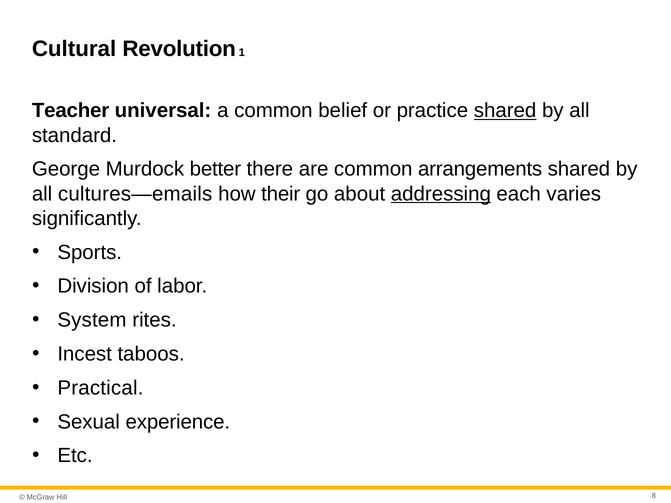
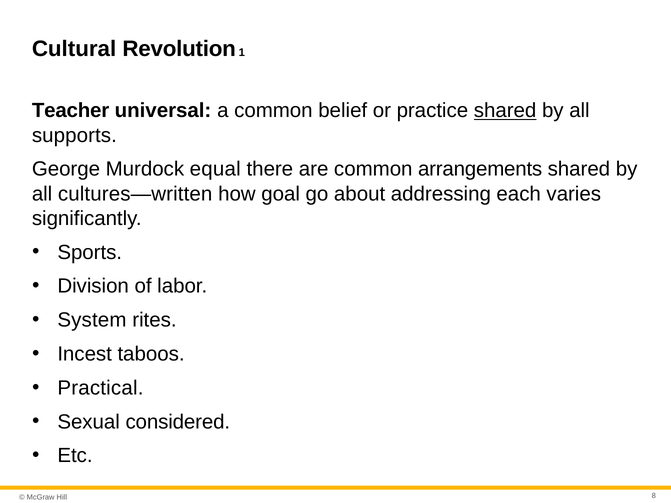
standard: standard -> supports (74, 135)
better: better -> equal (215, 169)
cultures—emails: cultures—emails -> cultures—written (135, 194)
their: their -> goal (281, 194)
addressing underline: present -> none (441, 194)
experience: experience -> considered (178, 422)
